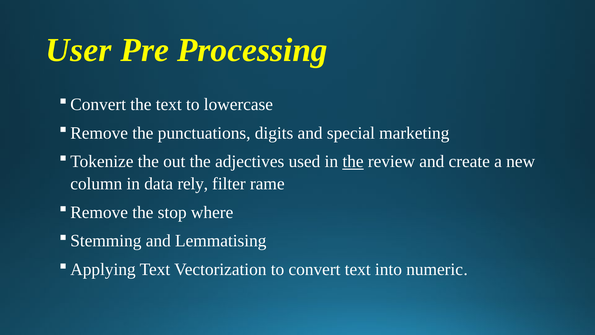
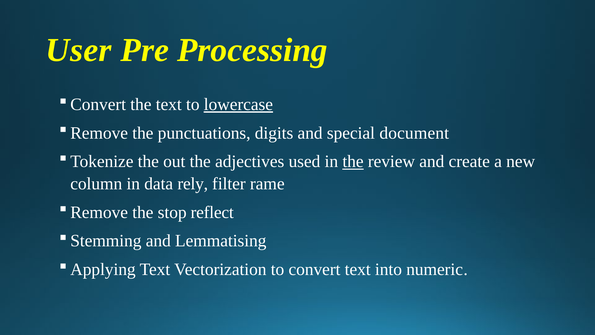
lowercase underline: none -> present (238, 104)
marketing: marketing -> document (414, 133)
where: where -> reflect (212, 212)
